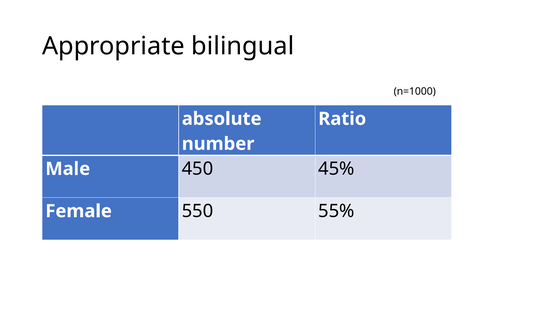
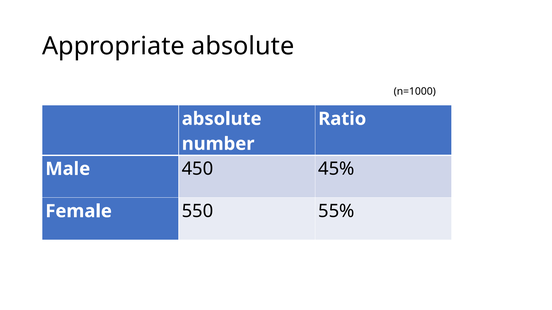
Appropriate bilingual: bilingual -> absolute (243, 46)
